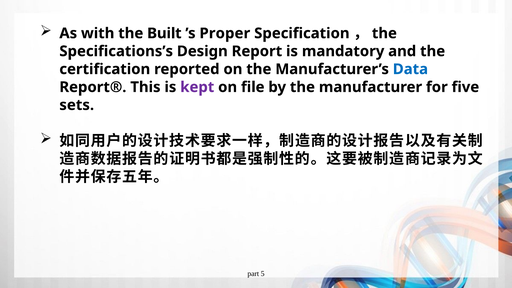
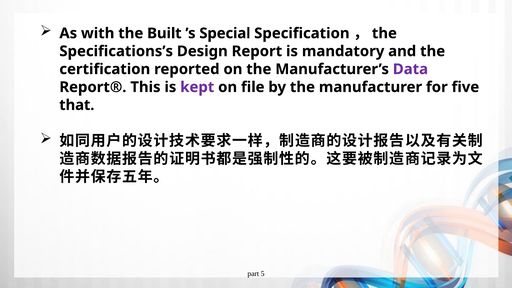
Proper: Proper -> Special (225, 33)
Data colour: blue -> purple (410, 69)
sets: sets -> that (77, 105)
